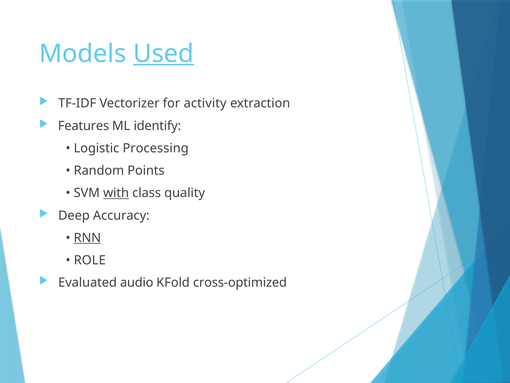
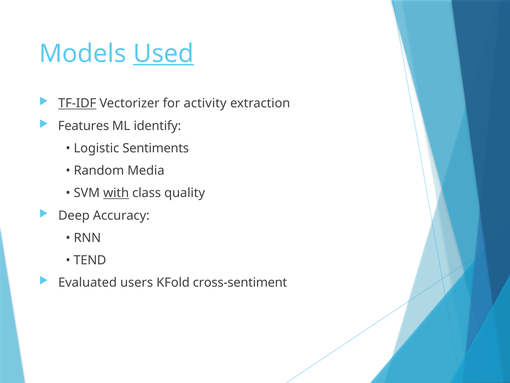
TF-IDF underline: none -> present (77, 103)
Processing: Processing -> Sentiments (156, 148)
Points: Points -> Media (146, 170)
RNN underline: present -> none (87, 238)
ROLE: ROLE -> TEND (90, 260)
audio: audio -> users (137, 282)
cross-optimized: cross-optimized -> cross-sentiment (240, 282)
